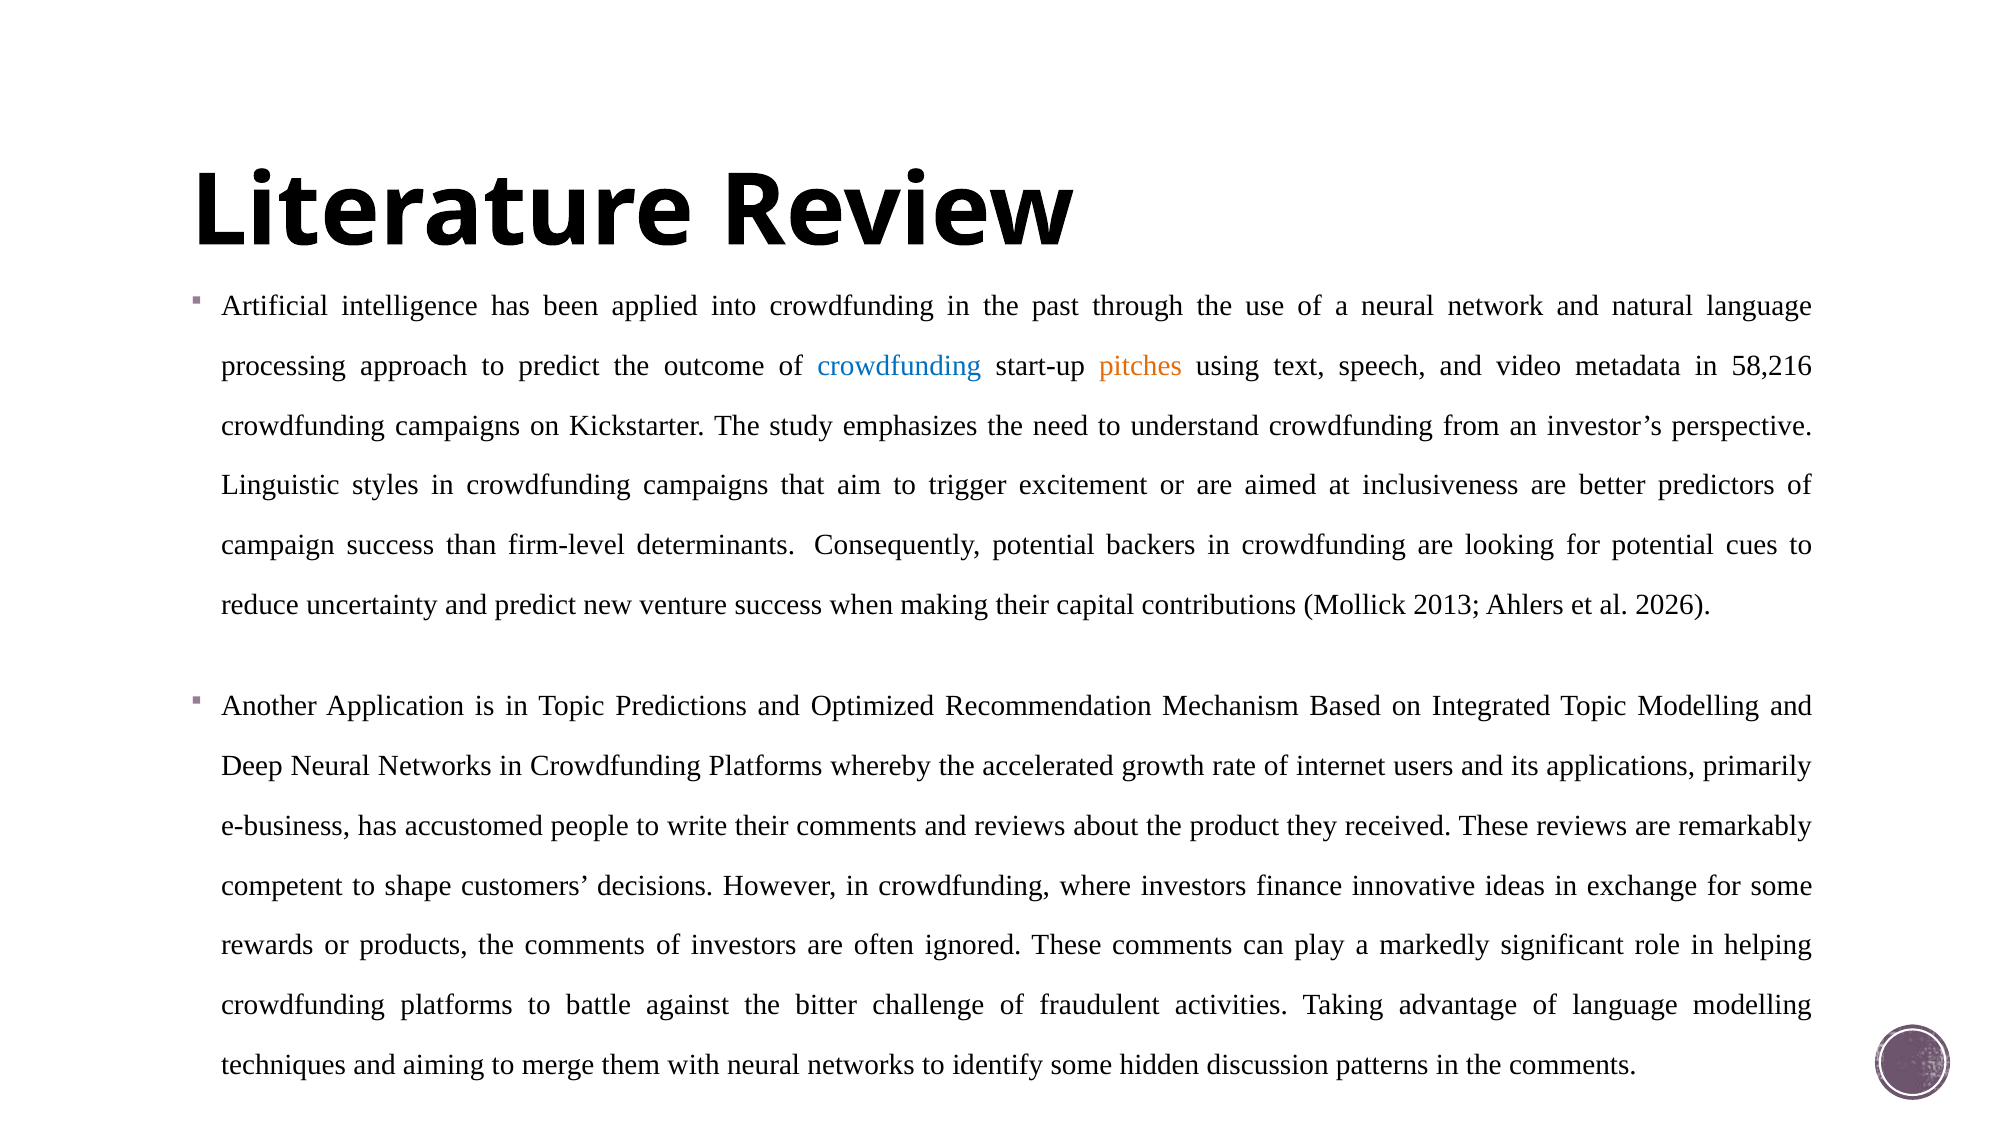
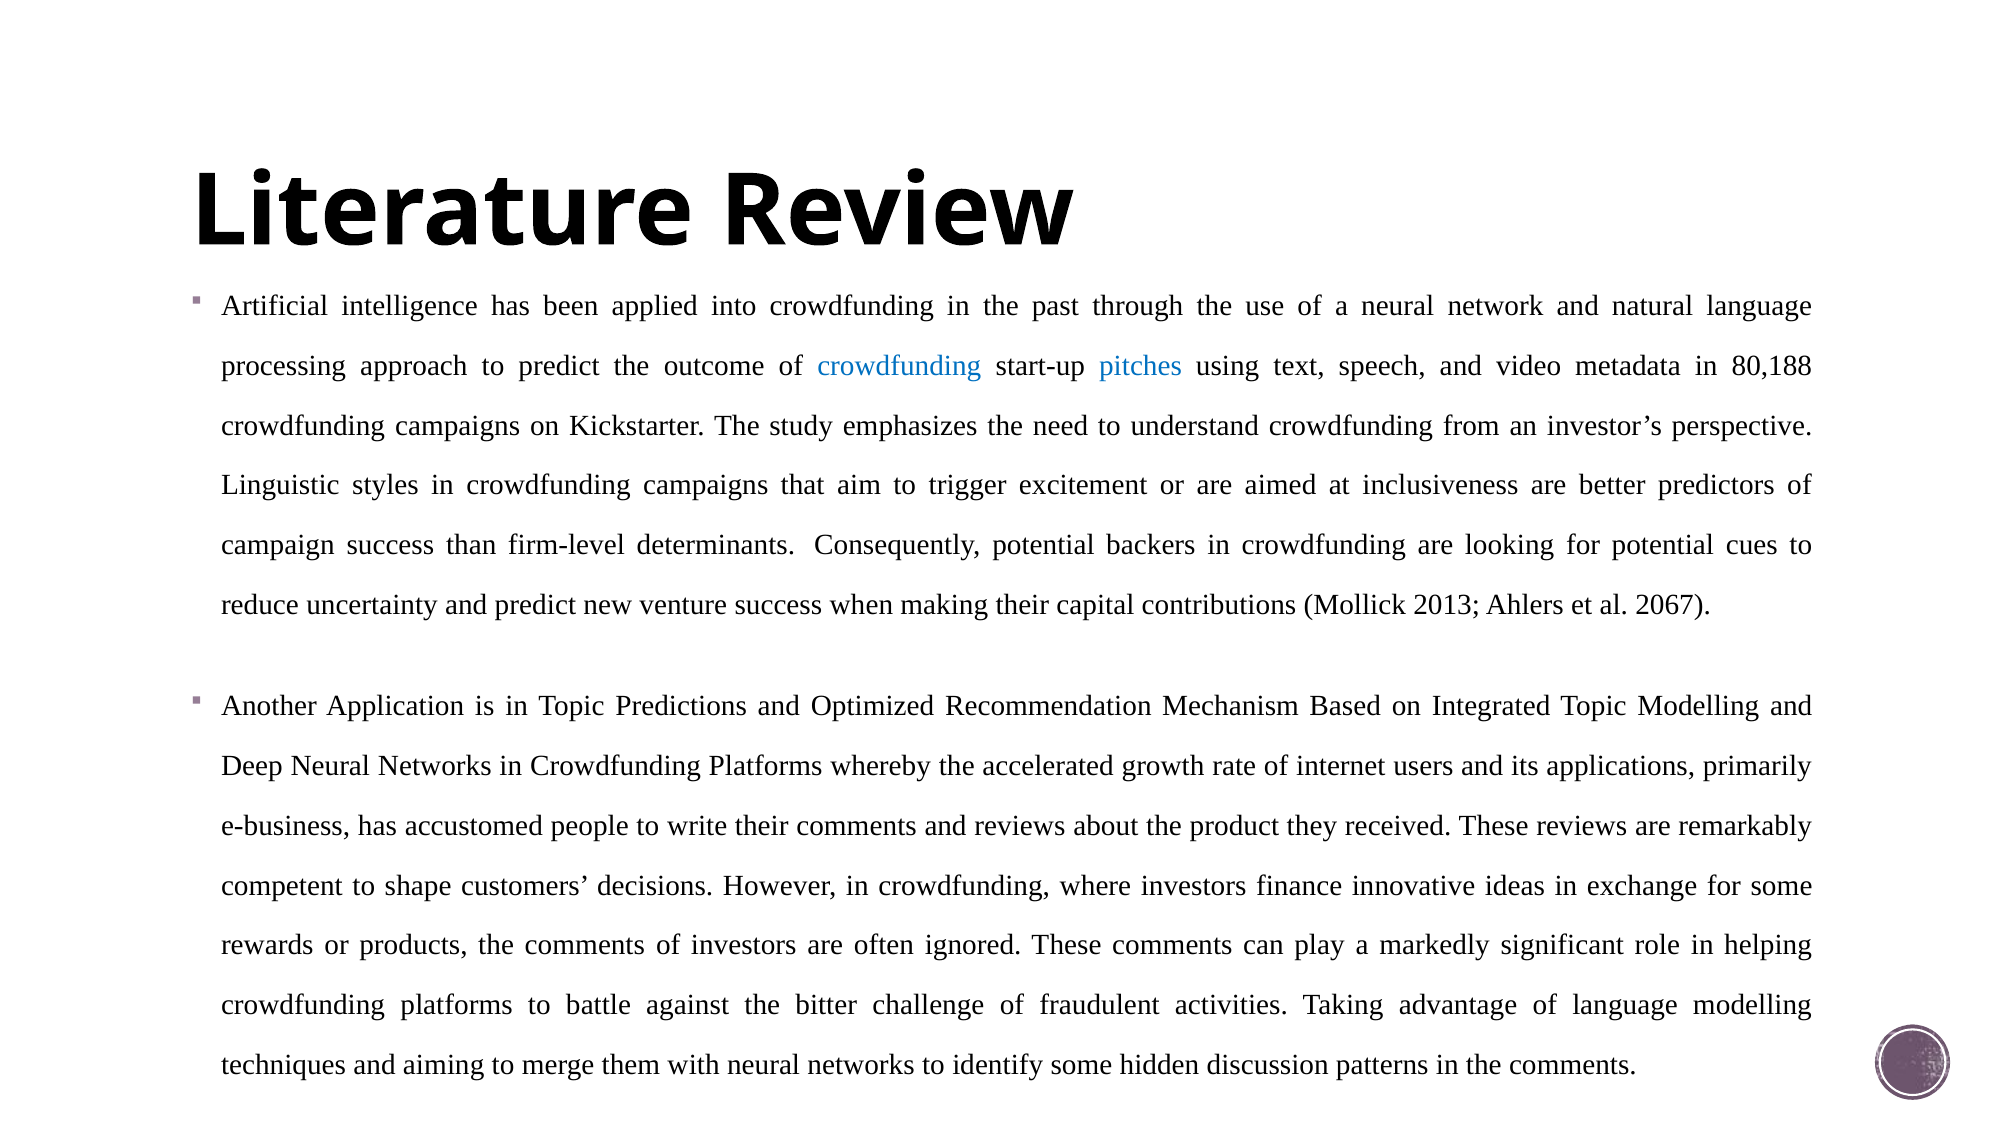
pitches colour: orange -> blue (1141, 366)
58,216: 58,216 -> 80,188 (1772, 366)
2026: 2026 -> 2067 (1673, 605)
